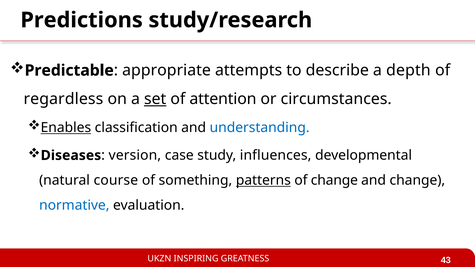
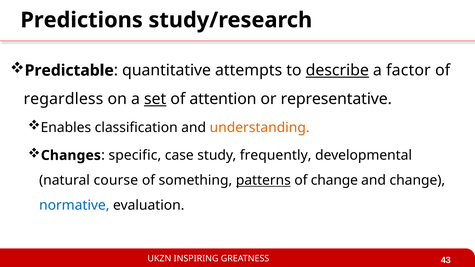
appropriate: appropriate -> quantitative (167, 70)
describe underline: none -> present (337, 70)
depth: depth -> factor (408, 70)
circumstances: circumstances -> representative (336, 99)
Enables underline: present -> none (66, 128)
understanding colour: blue -> orange (260, 128)
Diseases: Diseases -> Changes (71, 155)
version: version -> specific (135, 155)
influences: influences -> frequently (276, 155)
